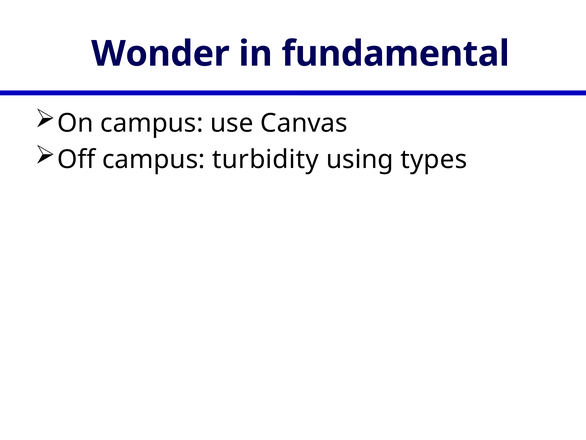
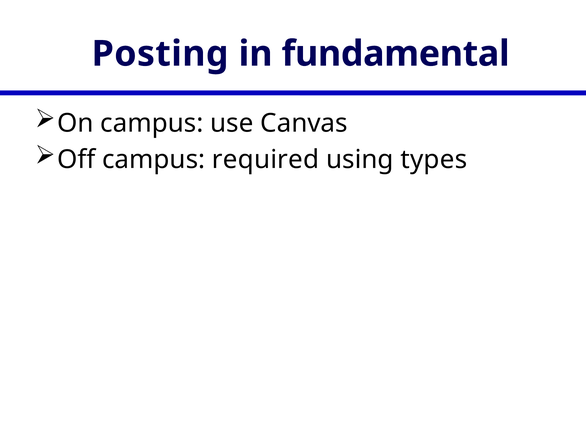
Wonder: Wonder -> Posting (160, 54)
turbidity: turbidity -> required (266, 159)
